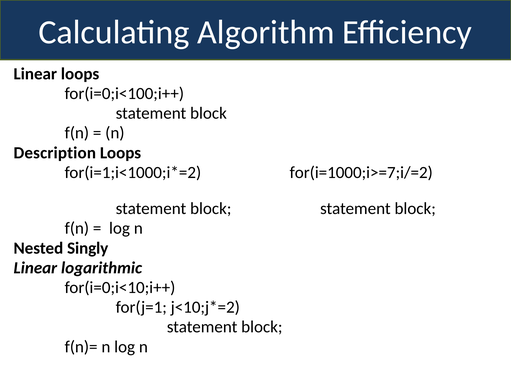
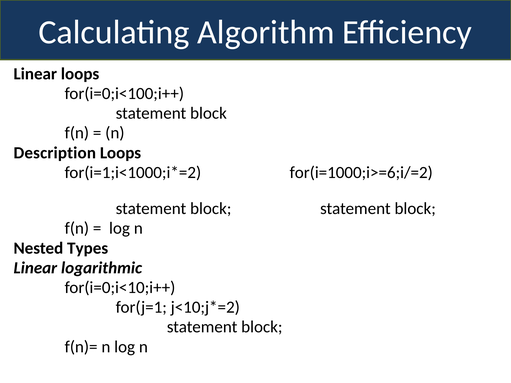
for(i=1000;i>=7;i/=2: for(i=1000;i>=7;i/=2 -> for(i=1000;i>=6;i/=2 (361, 173)
Singly: Singly -> Types (88, 248)
